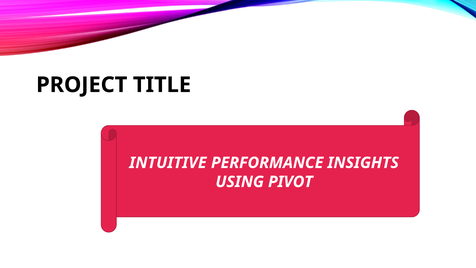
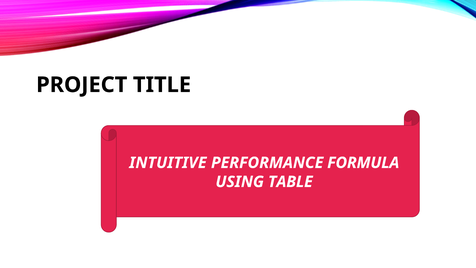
INSIGHTS: INSIGHTS -> FORMULA (363, 163)
PIVOT: PIVOT -> TABLE (290, 182)
